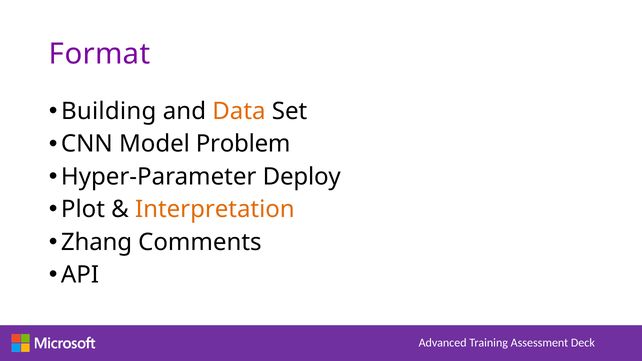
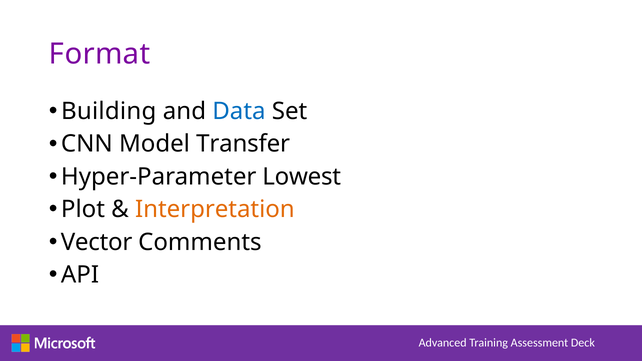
Data colour: orange -> blue (239, 111)
Problem: Problem -> Transfer (243, 144)
Deploy: Deploy -> Lowest (302, 177)
Zhang: Zhang -> Vector (97, 242)
